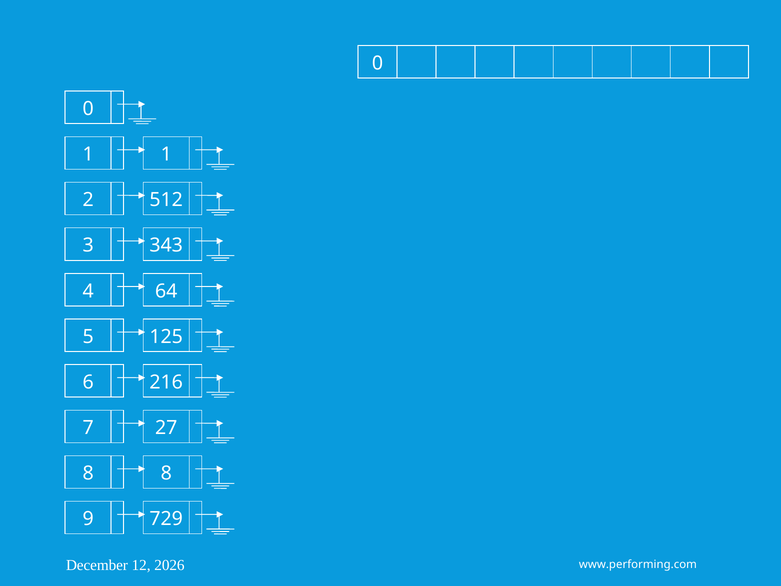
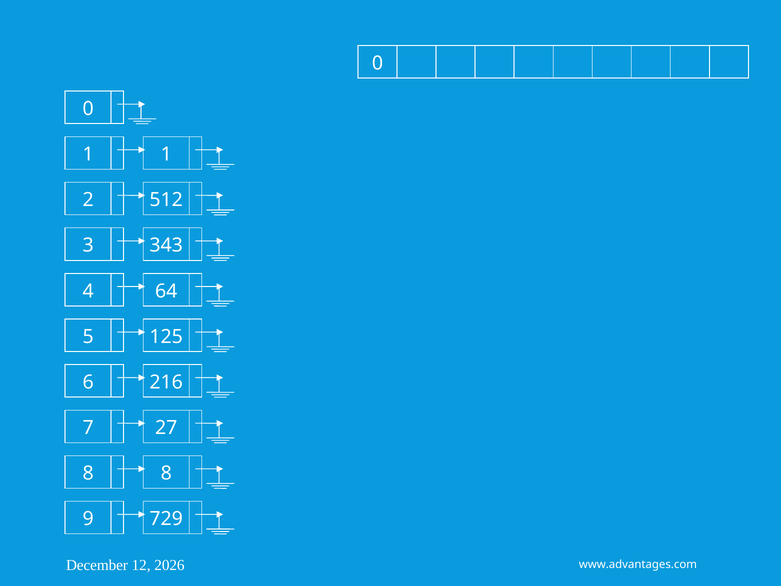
www.performing.com: www.performing.com -> www.advantages.com (638, 564)
